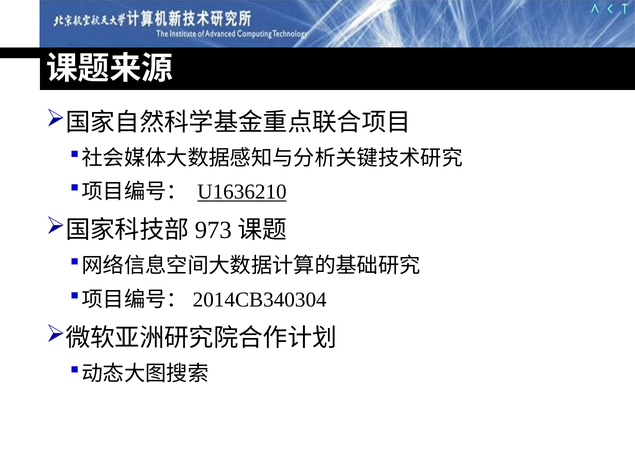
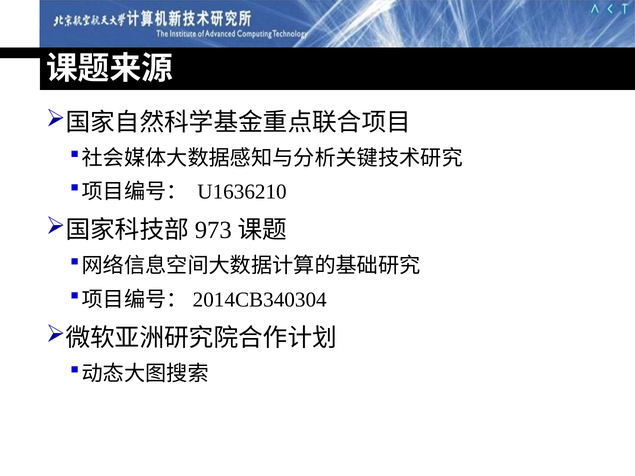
U1636210 underline: present -> none (242, 192)
